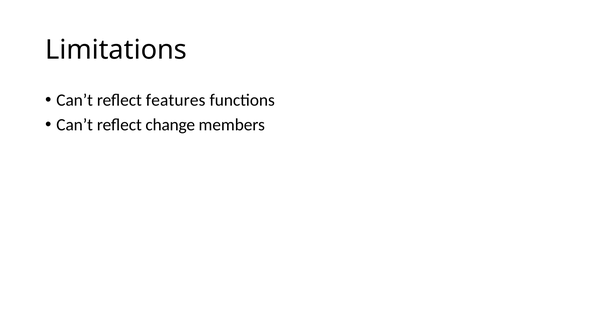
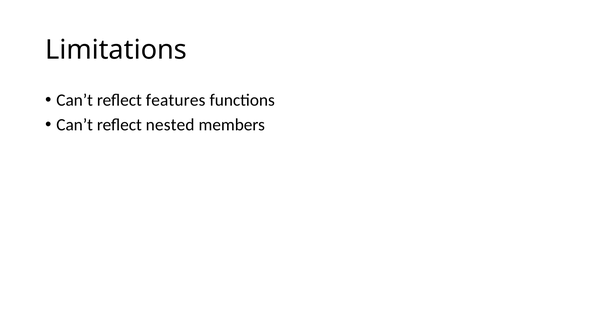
change: change -> nested (170, 125)
